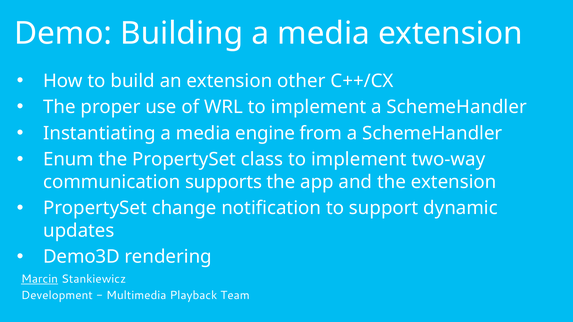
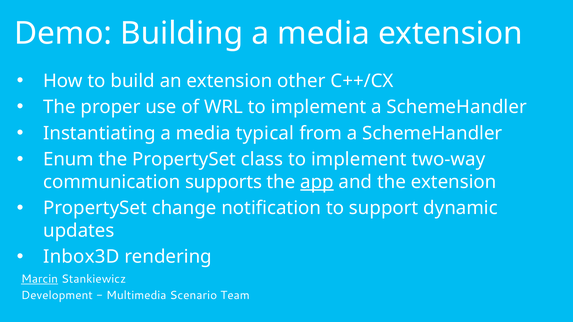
engine: engine -> typical (265, 133)
app underline: none -> present (317, 182)
Demo3D: Demo3D -> Inbox3D (81, 257)
Playback: Playback -> Scenario (193, 296)
